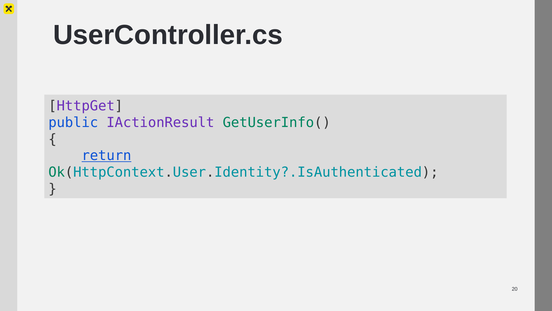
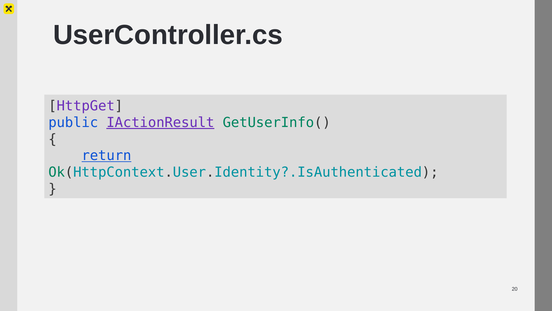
IActionResult underline: none -> present (160, 122)
